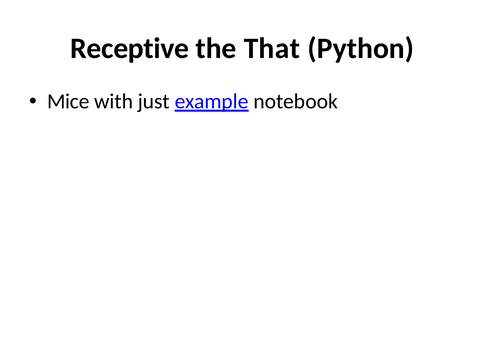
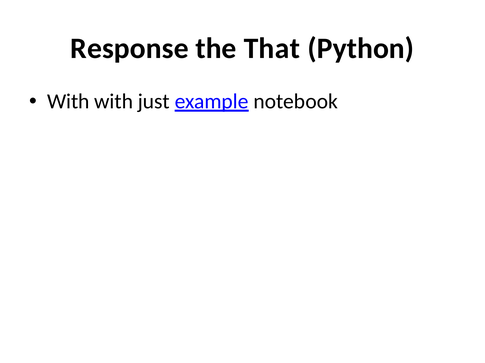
Receptive: Receptive -> Response (129, 49)
Mice: Mice -> With (68, 102)
